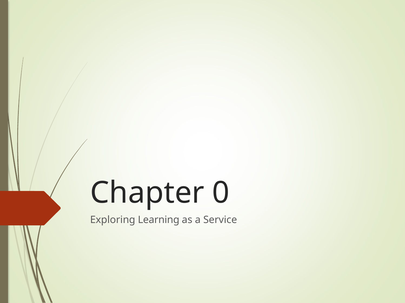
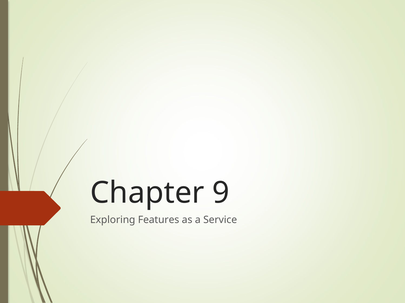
0: 0 -> 9 (221, 193)
Learning: Learning -> Features (159, 220)
